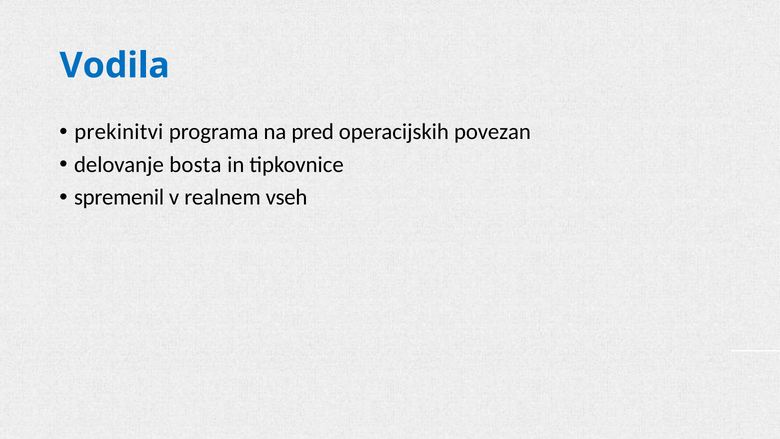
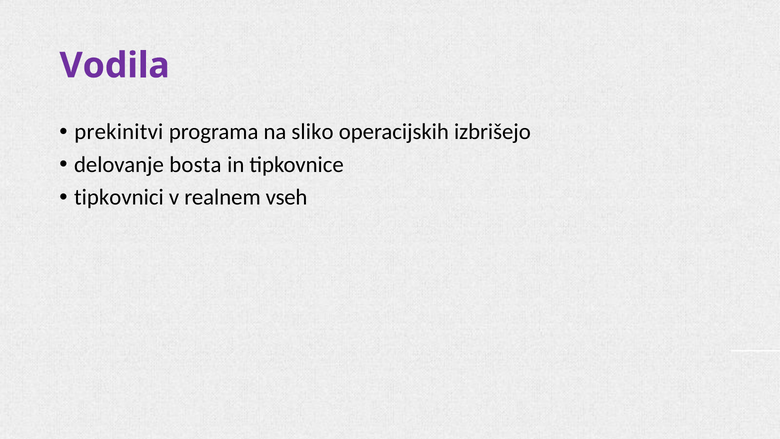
Vodila colour: blue -> purple (115, 66)
pred: pred -> sliko (313, 132)
povezan: povezan -> izbrišejo (492, 132)
spremenil: spremenil -> tipkovnici (119, 197)
